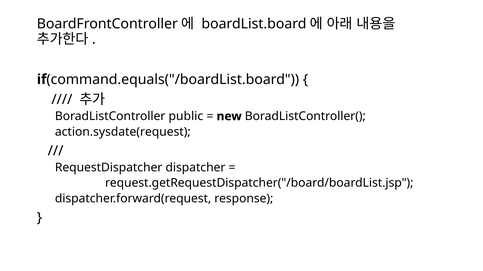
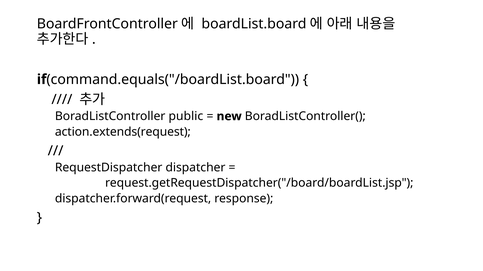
action.sysdate(request: action.sysdate(request -> action.extends(request (123, 132)
